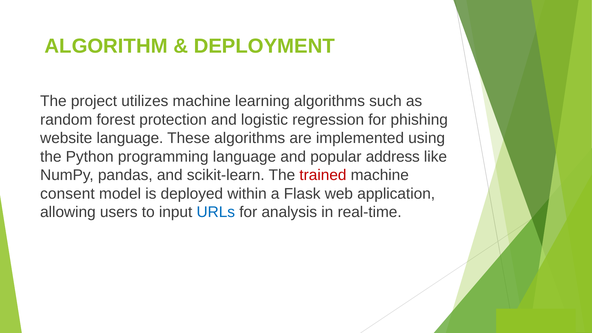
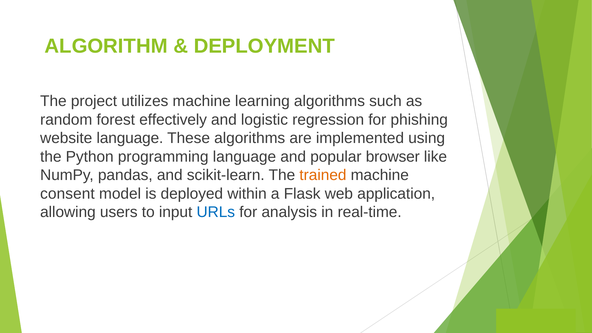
protection: protection -> effectively (173, 120)
address: address -> browser (393, 157)
trained colour: red -> orange (323, 175)
